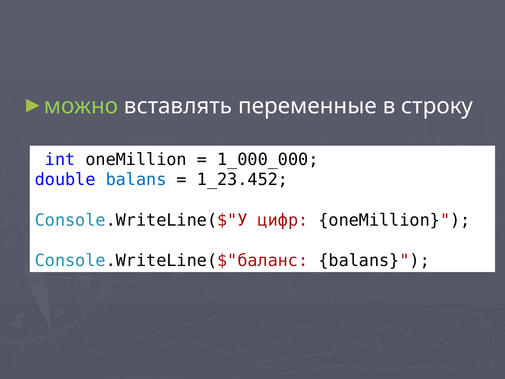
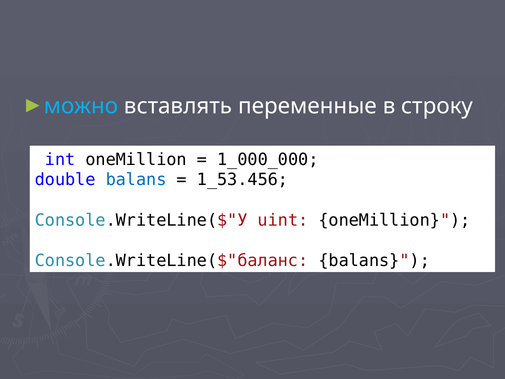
можно colour: light green -> light blue (81, 106)
1_23.452: 1_23.452 -> 1_53.456 (243, 180)
цифр: цифр -> uint (283, 220)
